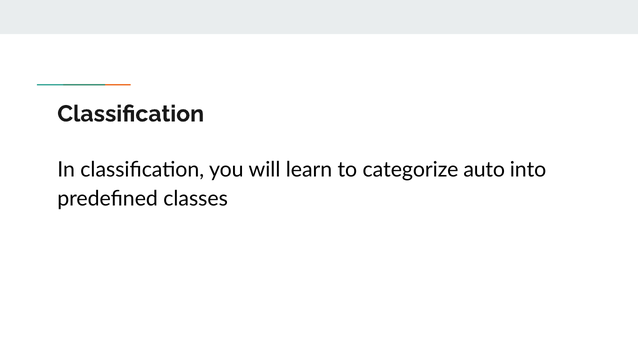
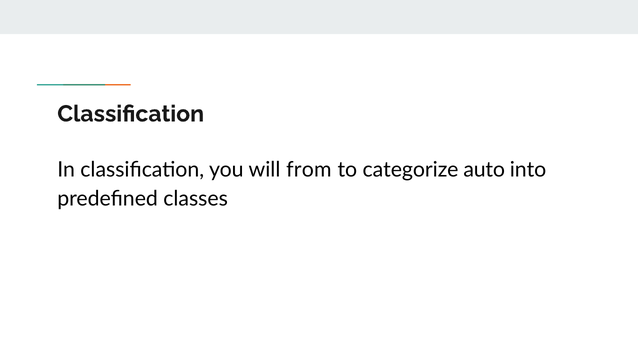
learn: learn -> from (309, 170)
